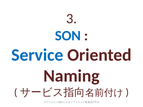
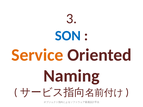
Service colour: blue -> orange (37, 55)
